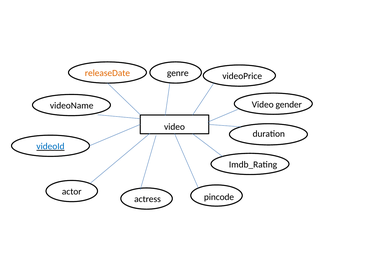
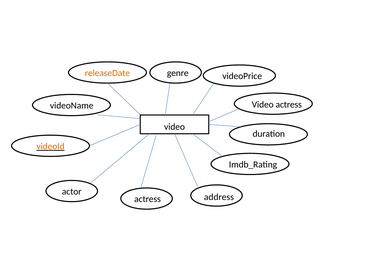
Video gender: gender -> actress (289, 105)
videoId colour: blue -> orange (50, 147)
pincode: pincode -> address (219, 197)
